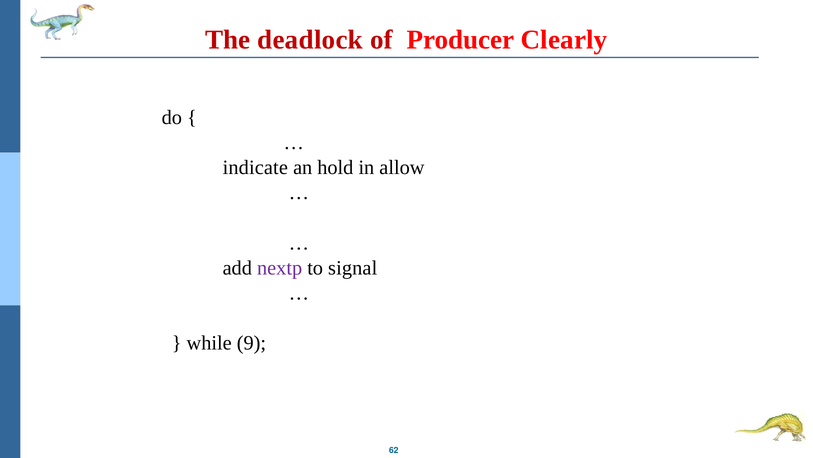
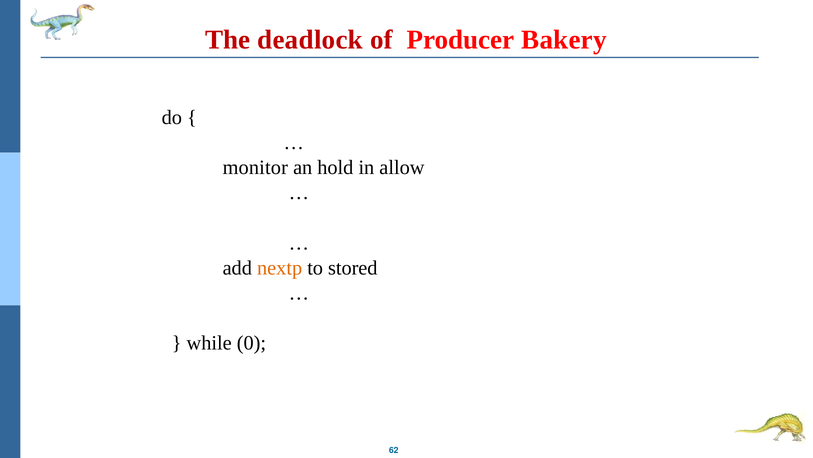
Clearly: Clearly -> Bakery (564, 40)
indicate: indicate -> monitor (255, 167)
nextp colour: purple -> orange (280, 267)
signal: signal -> stored (353, 267)
9: 9 -> 0 (251, 342)
